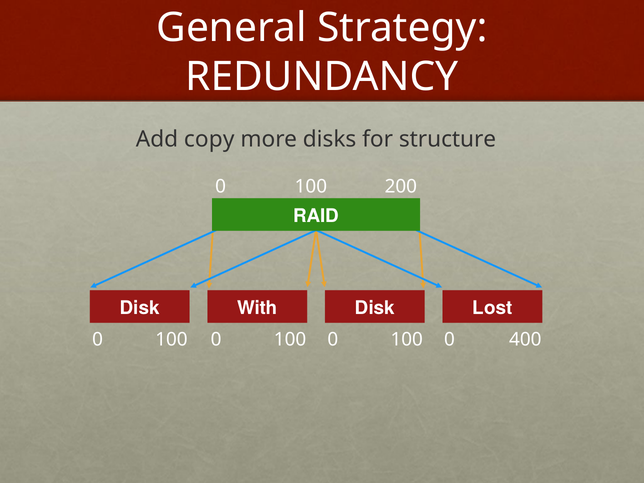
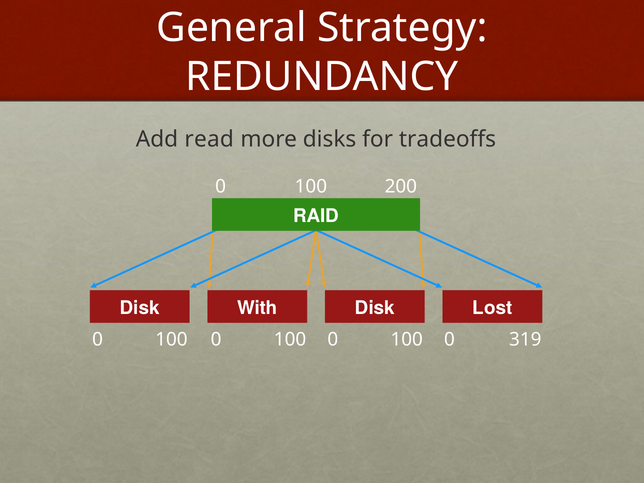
copy: copy -> read (209, 140)
structure: structure -> tradeoffs (447, 140)
400: 400 -> 319 (525, 340)
